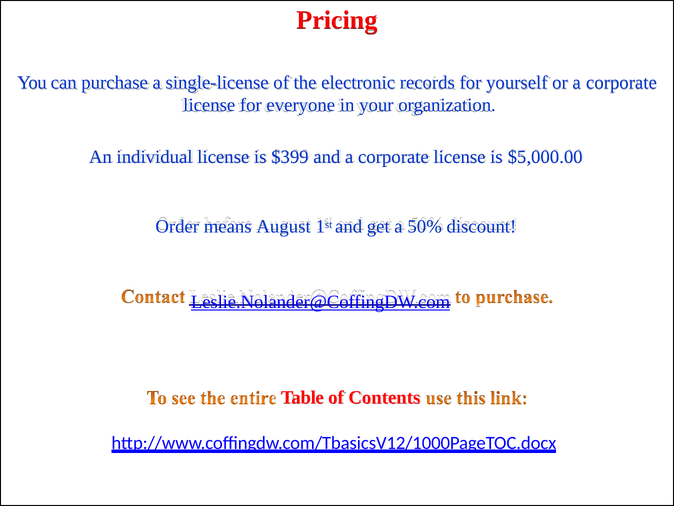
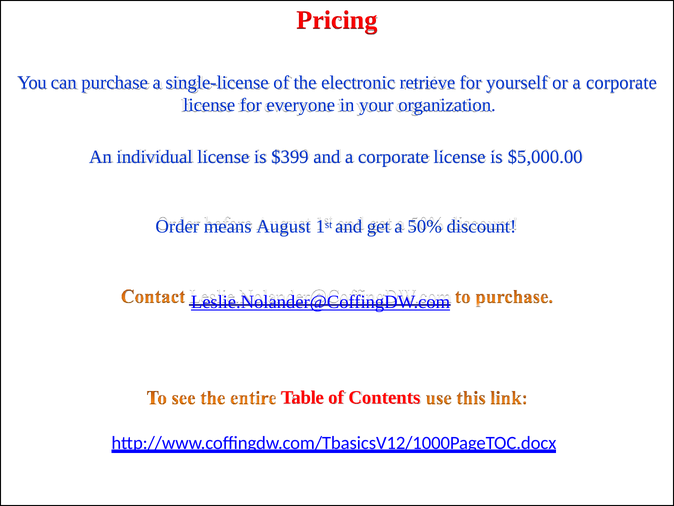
records: records -> retrieve (427, 83)
